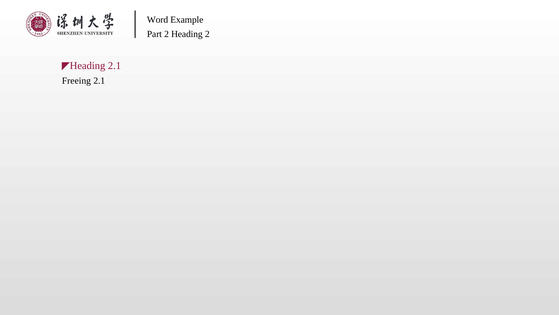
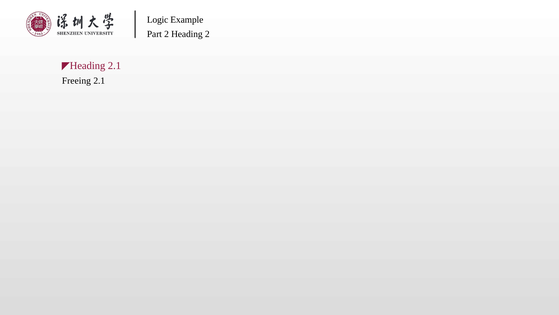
Word: Word -> Logic (158, 20)
